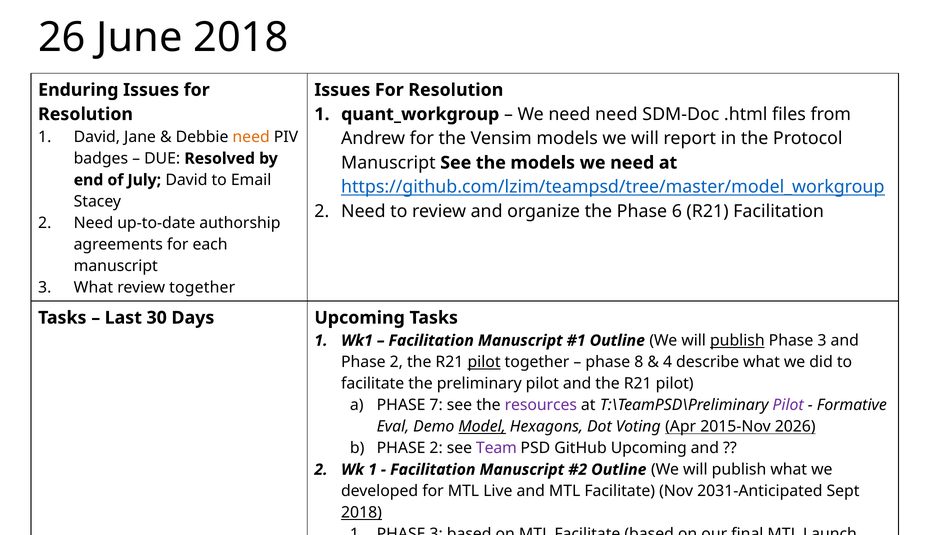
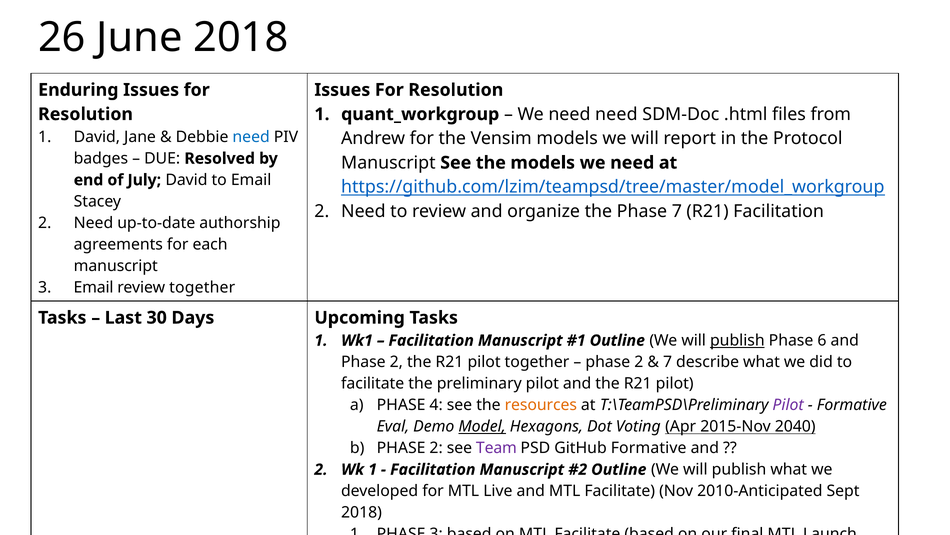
need colour: orange -> blue (251, 137)
Phase 6: 6 -> 7 (677, 211)
3 What: What -> Email (94, 287)
3: 3 -> 6 (822, 340)
pilot underline: present -> none (484, 362)
8: 8 -> 2 (639, 362)
4: 4 -> 7 (668, 362)
PHASE 7: 7 -> 4 (436, 405)
resources colour: purple -> orange (541, 405)
2026: 2026 -> 2040 (795, 426)
GitHub Upcoming: Upcoming -> Formative (649, 448)
2031-Anticipated: 2031-Anticipated -> 2010-Anticipated (760, 491)
2018 underline: present -> none (362, 512)
